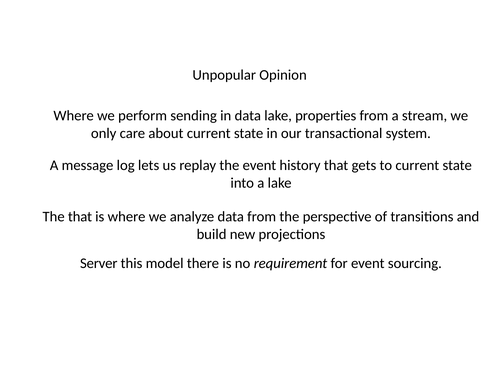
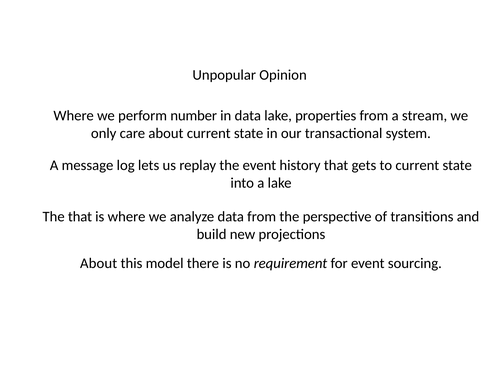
sending: sending -> number (194, 116)
Server: Server -> About (99, 263)
